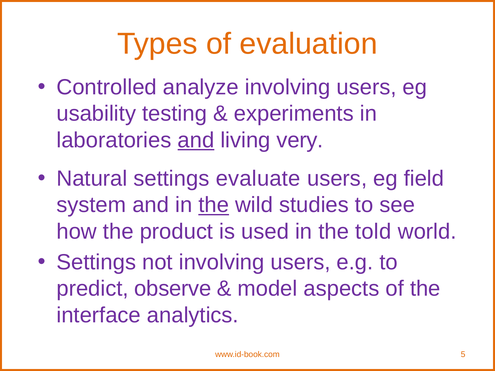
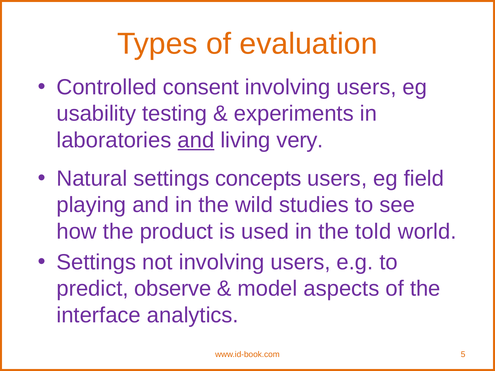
analyze: analyze -> consent (201, 87)
evaluate: evaluate -> concepts (258, 179)
system: system -> playing (91, 205)
the underline: present -> none (214, 205)
